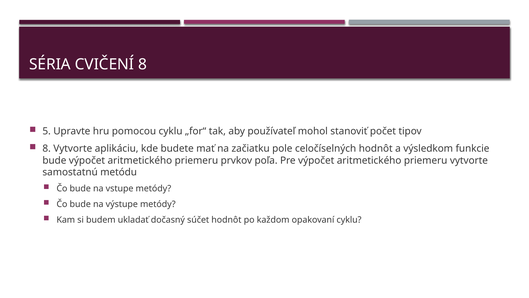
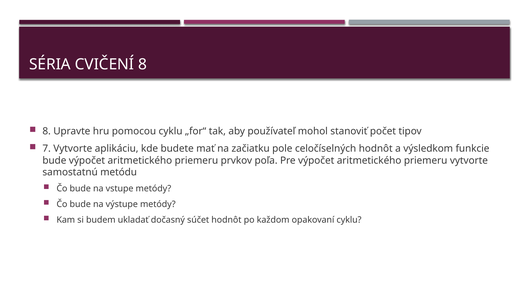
5: 5 -> 8 (47, 131)
8: 8 -> 7 (47, 148)
